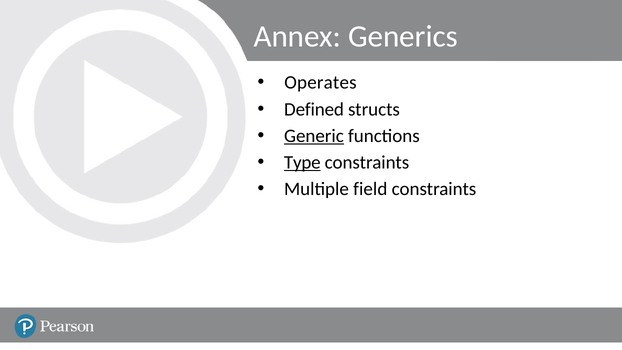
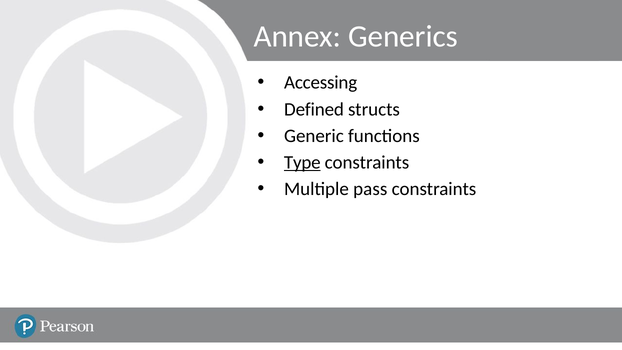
Operates: Operates -> Accessing (321, 83)
Generic underline: present -> none (314, 136)
field: field -> pass (370, 189)
